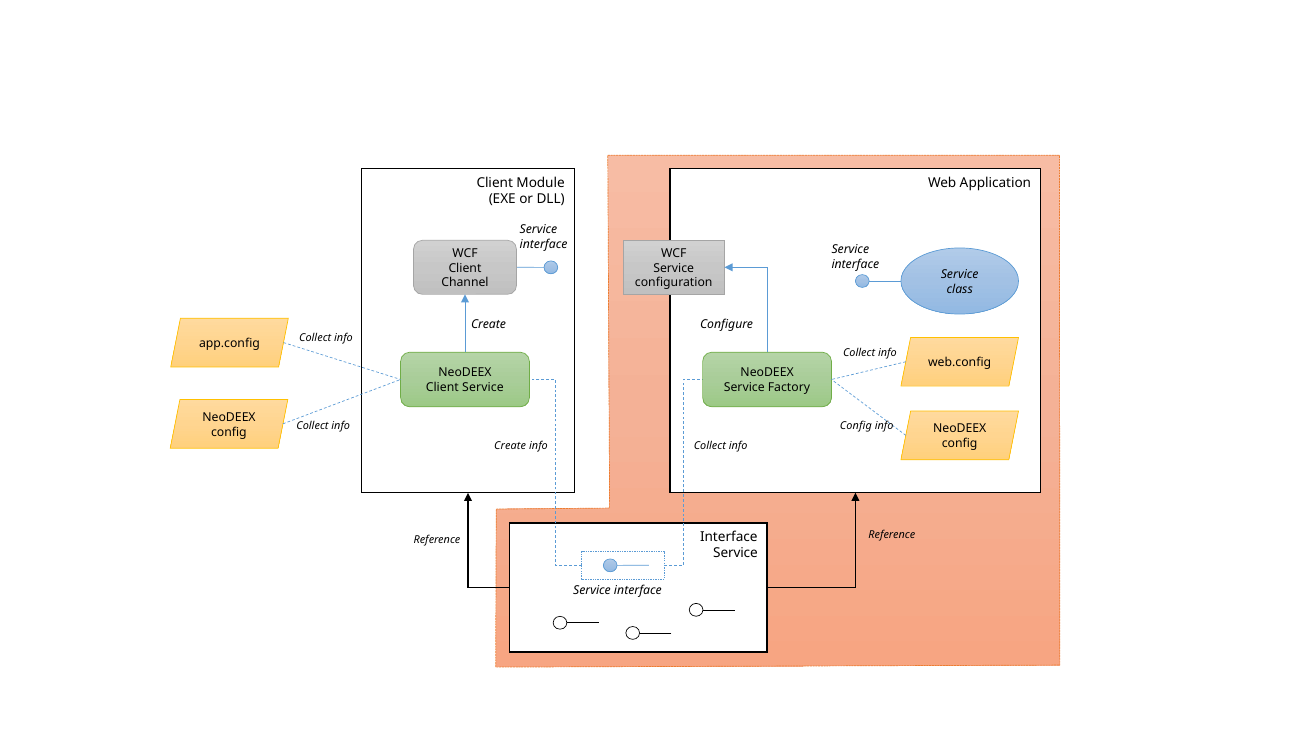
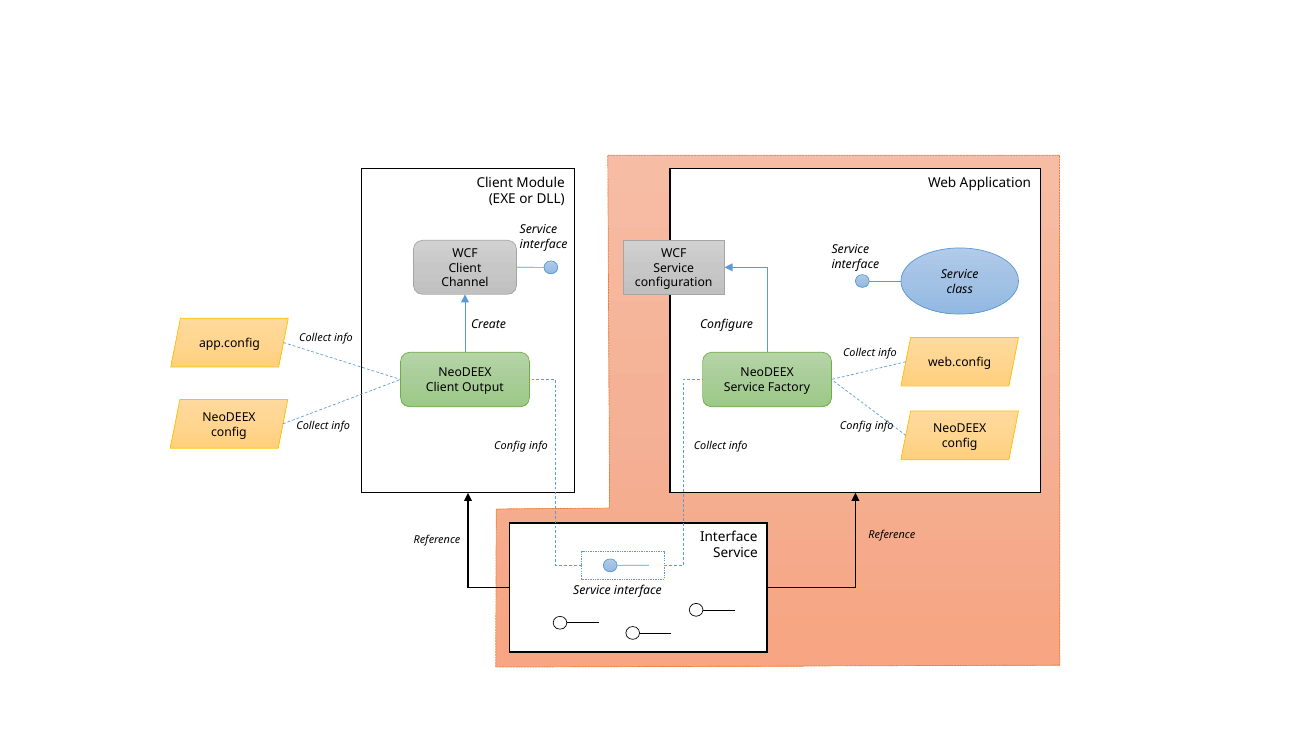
Client Service: Service -> Output (483, 388)
Create: Create -> Config (510, 446)
